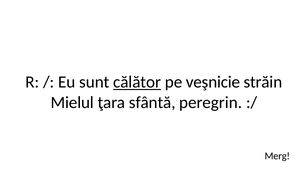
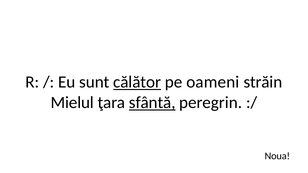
veşnicie: veşnicie -> oameni (213, 82)
sfântă underline: none -> present (152, 103)
Merg: Merg -> Noua (277, 156)
